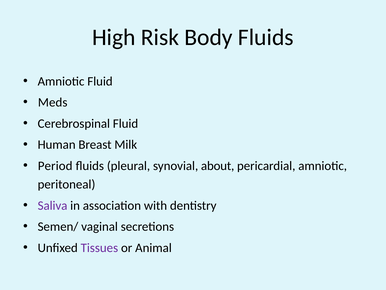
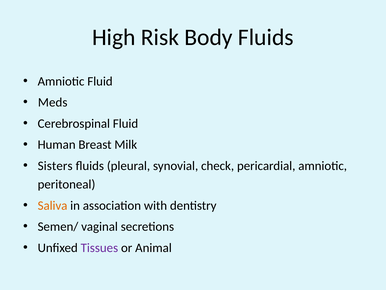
Period: Period -> Sisters (55, 166)
about: about -> check (218, 166)
Saliva colour: purple -> orange (53, 205)
